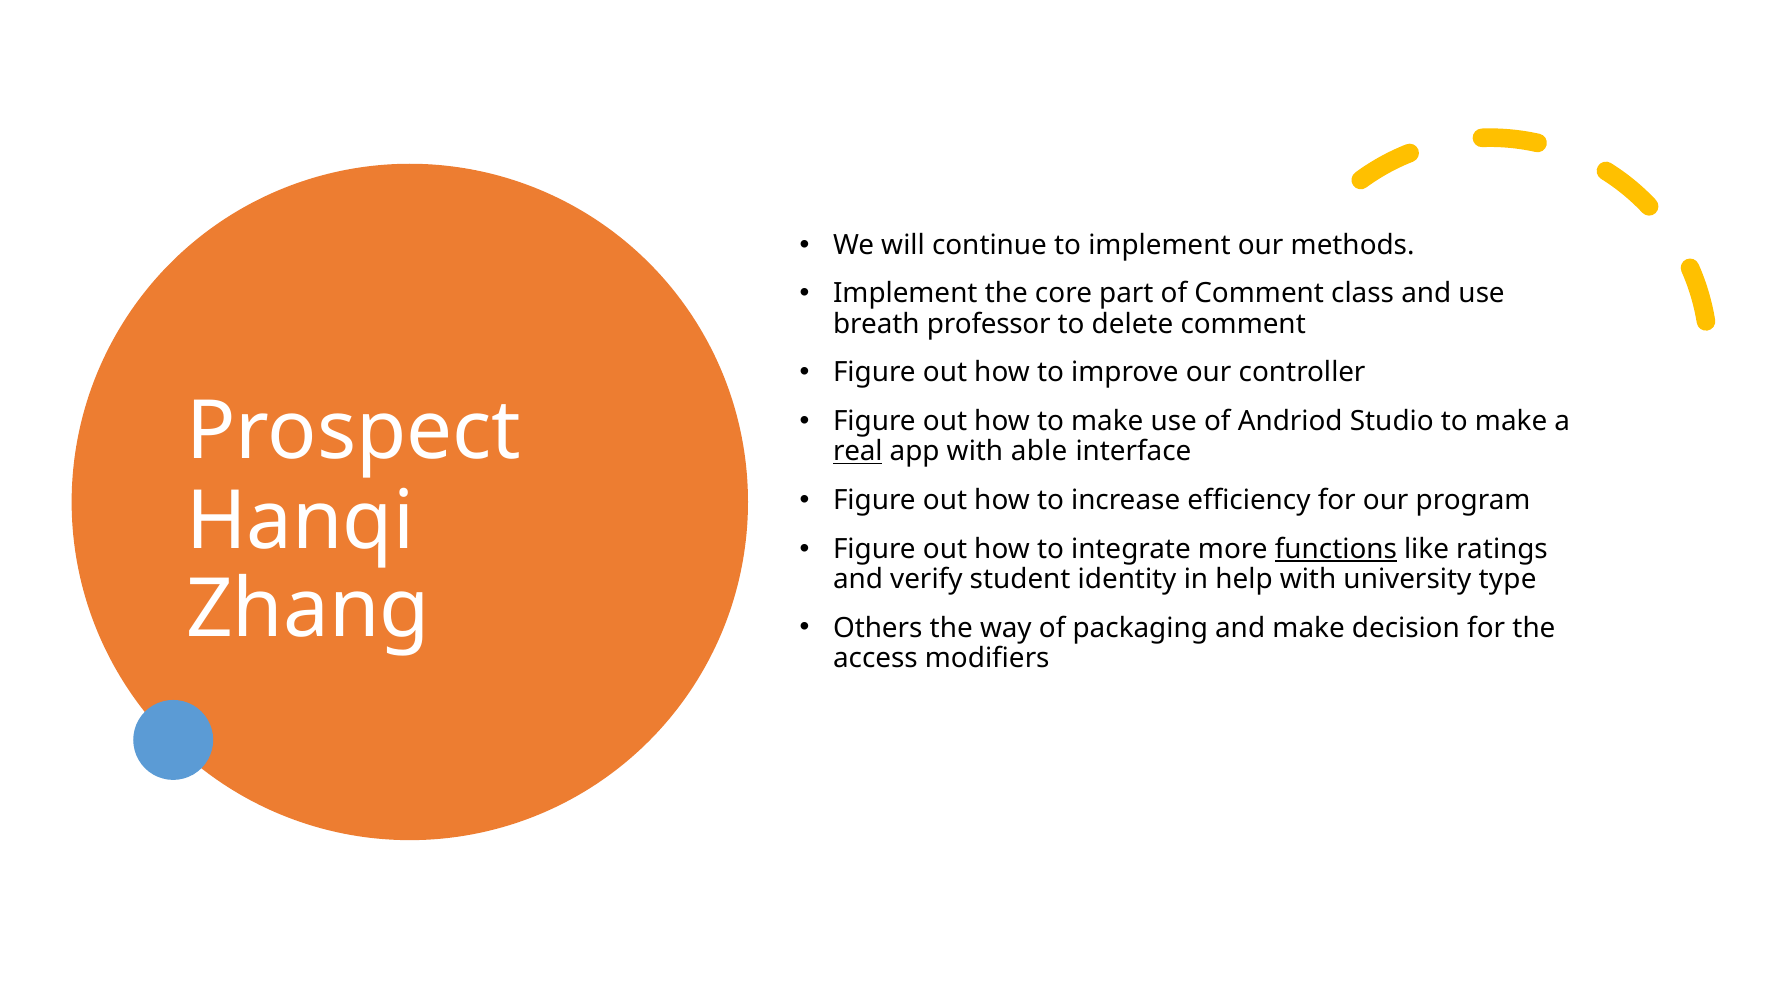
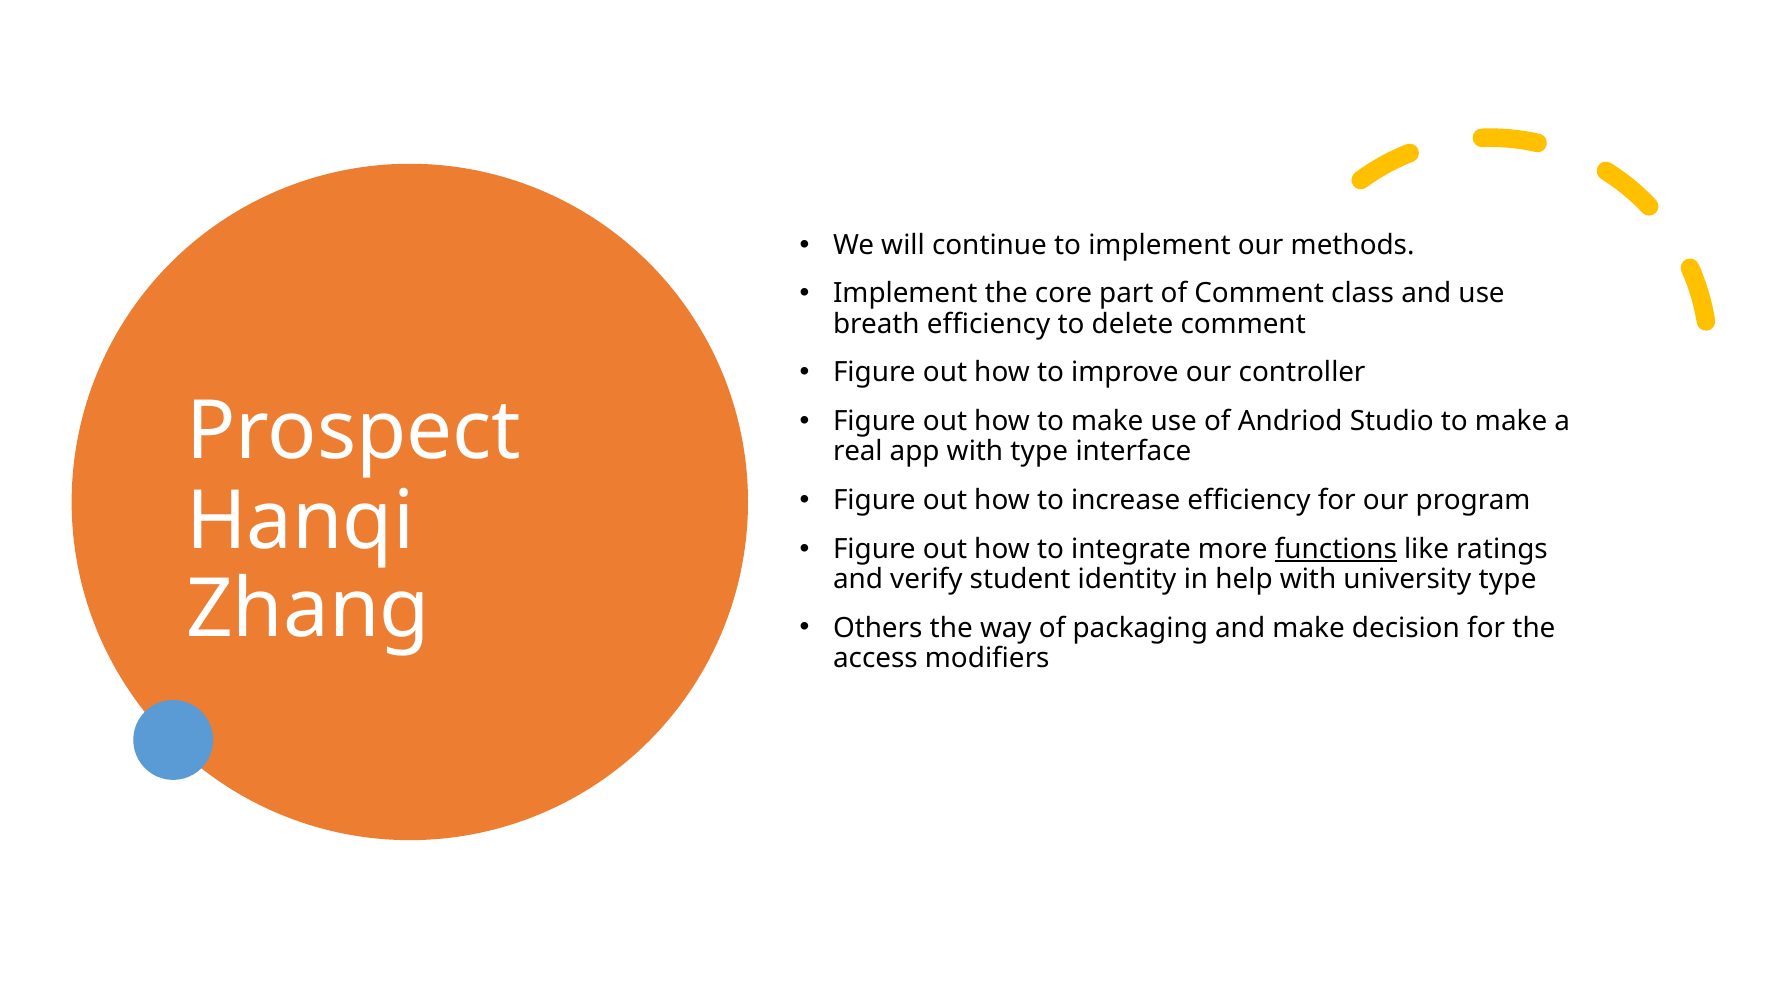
breath professor: professor -> efficiency (989, 324)
real underline: present -> none (858, 452)
with able: able -> type (1039, 452)
